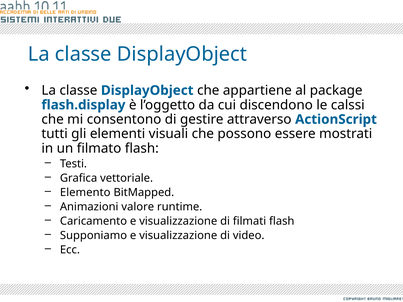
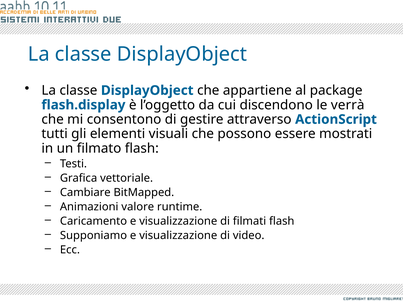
calssi: calssi -> verrà (348, 105)
Elemento: Elemento -> Cambiare (85, 193)
